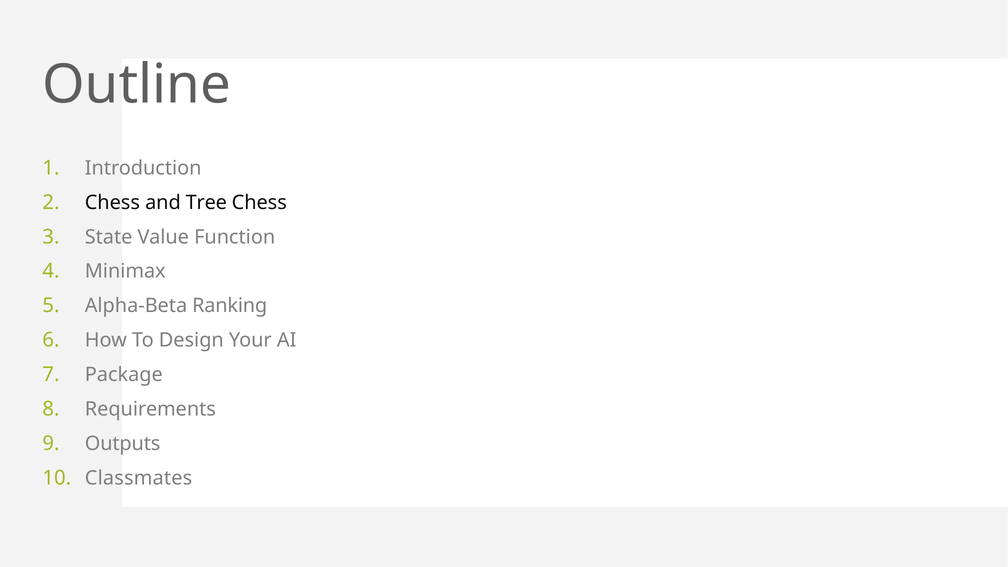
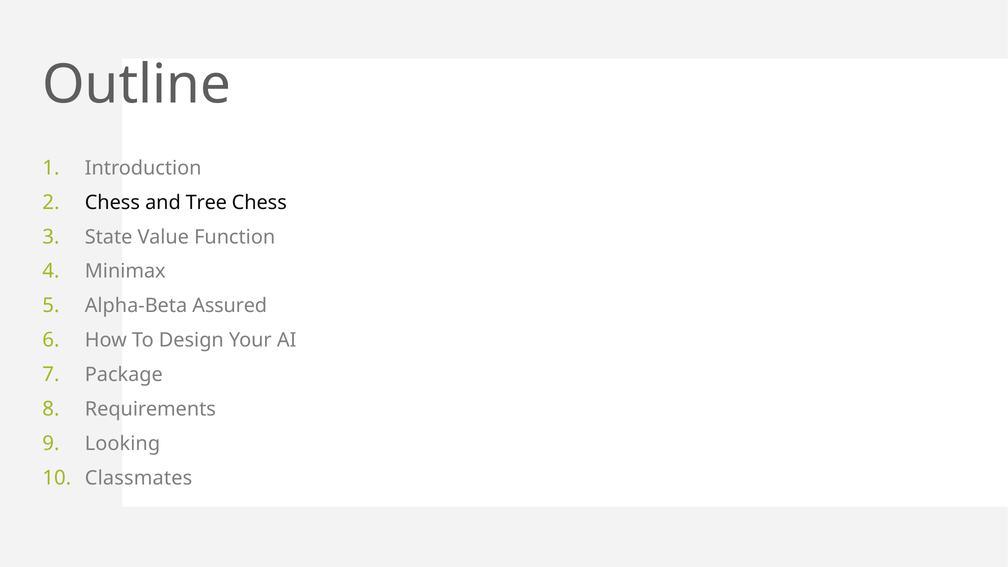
Ranking: Ranking -> Assured (230, 306)
Outputs: Outputs -> Looking (122, 444)
